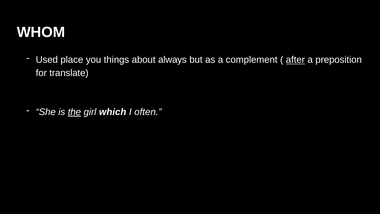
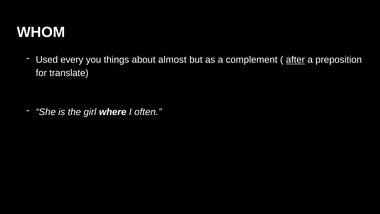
place: place -> every (72, 60)
always: always -> almost (172, 60)
the underline: present -> none (74, 112)
which: which -> where (113, 112)
